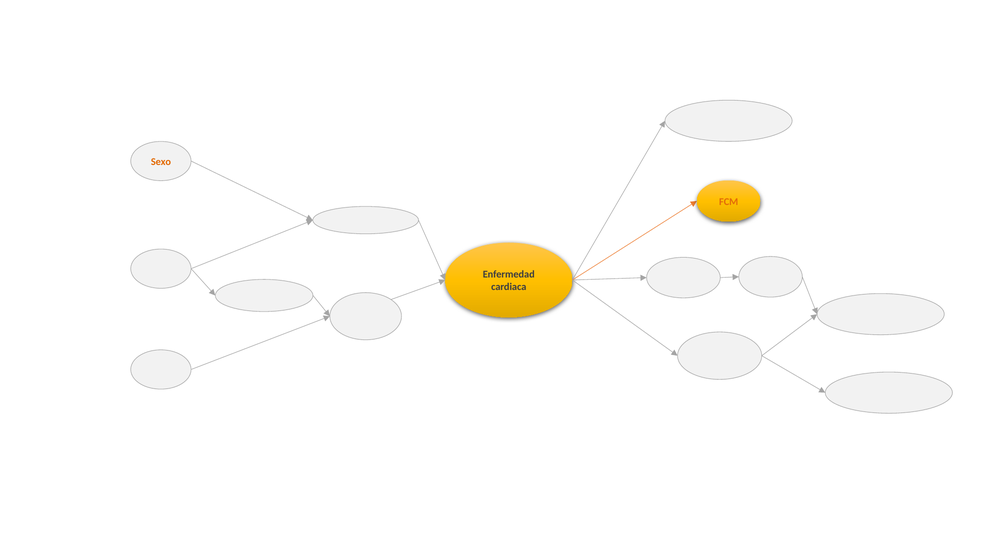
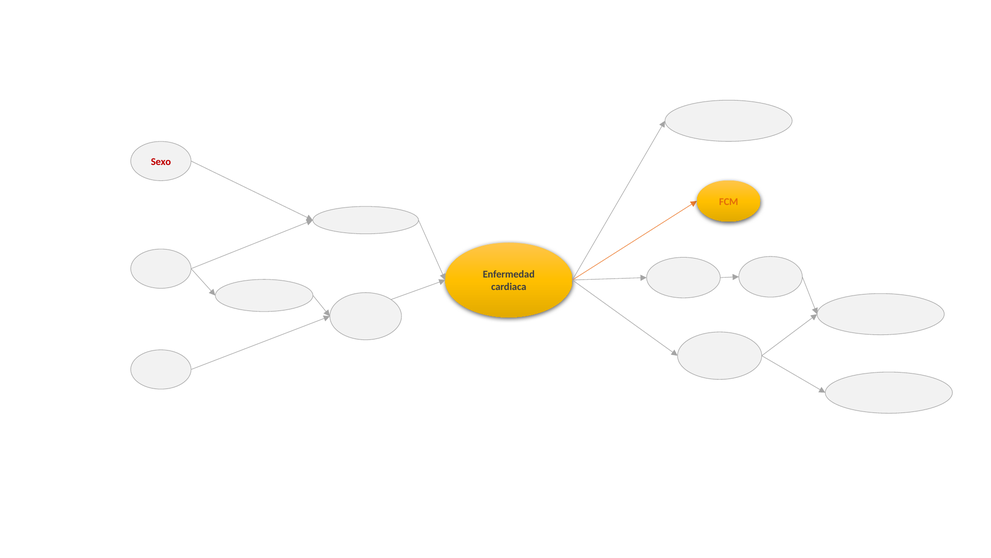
Sexo colour: orange -> red (161, 162)
